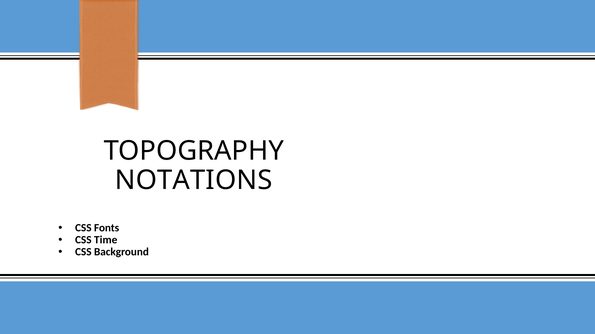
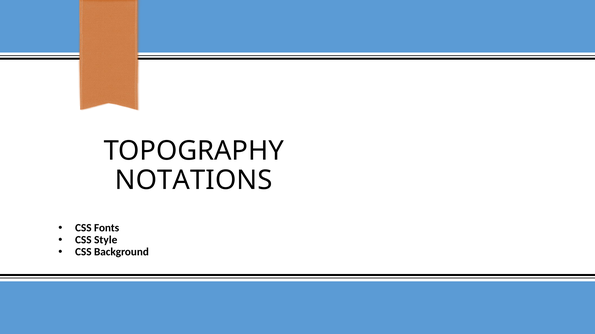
Time: Time -> Style (106, 240)
